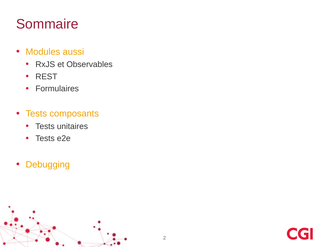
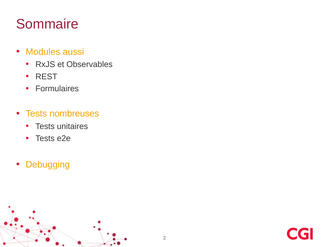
composants: composants -> nombreuses (74, 114)
